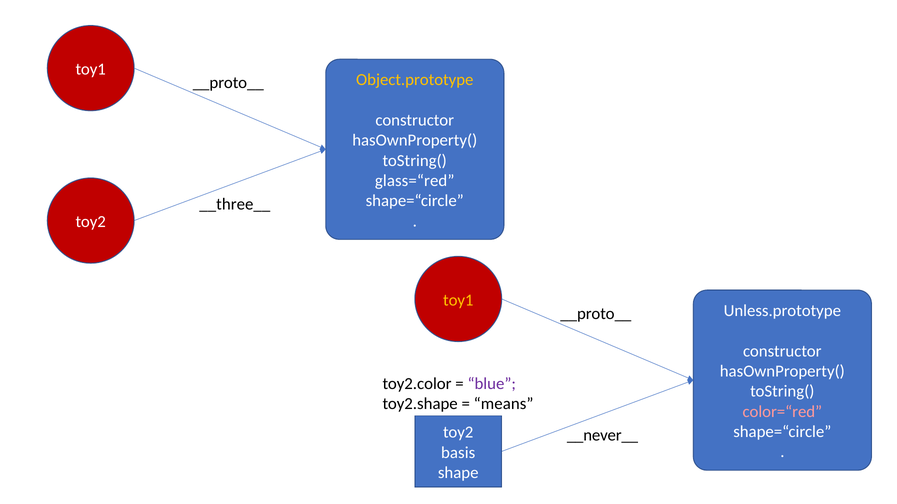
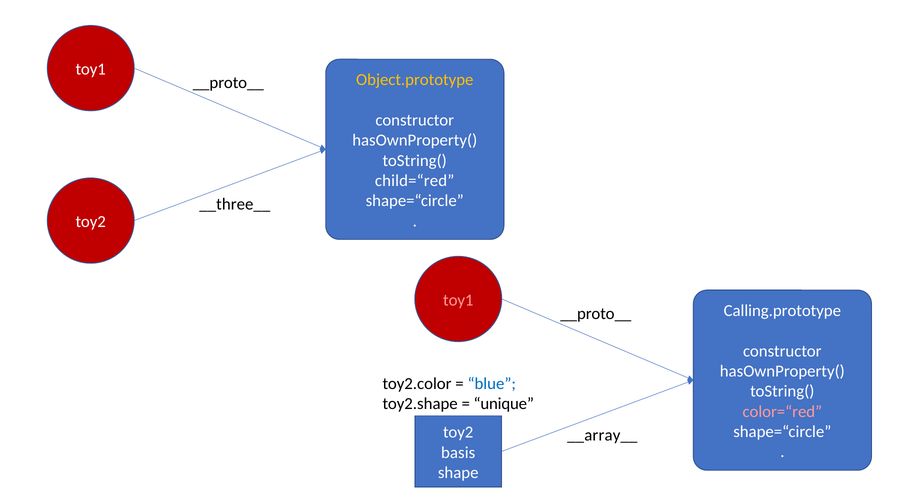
glass=“red: glass=“red -> child=“red (415, 181)
toy1 colour: yellow -> pink (458, 300)
Unless.prototype: Unless.prototype -> Calling.prototype (782, 311)
blue colour: purple -> blue (492, 384)
means: means -> unique (504, 404)
__never__: __never__ -> __array__ (602, 436)
